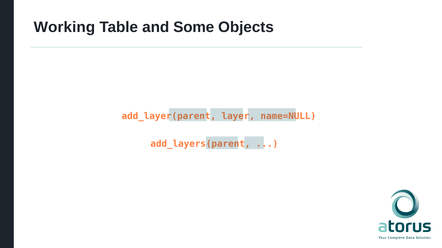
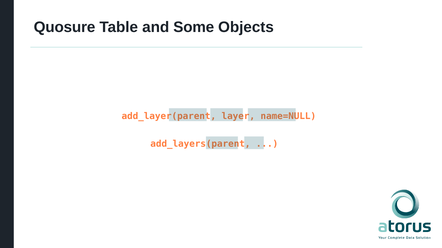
Working: Working -> Quosure (65, 27)
